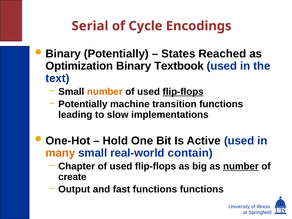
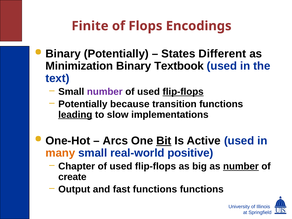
Serial: Serial -> Finite (90, 26)
Cycle: Cycle -> Flops (145, 26)
Reached: Reached -> Different (222, 54)
Optimization: Optimization -> Minimization (79, 66)
number colour: orange -> purple (105, 92)
machine: machine -> because (130, 104)
leading underline: none -> present (75, 115)
Hold: Hold -> Arcs (115, 141)
Bit underline: none -> present (164, 141)
contain: contain -> positive (190, 153)
